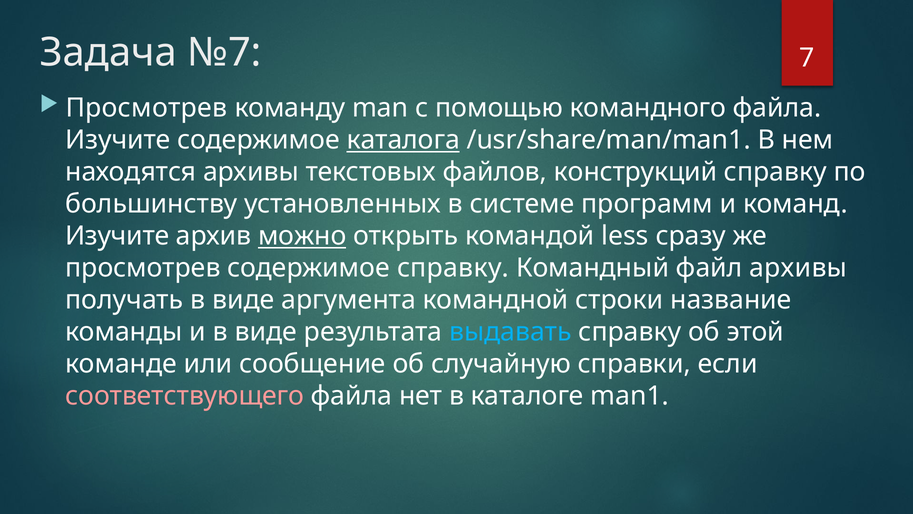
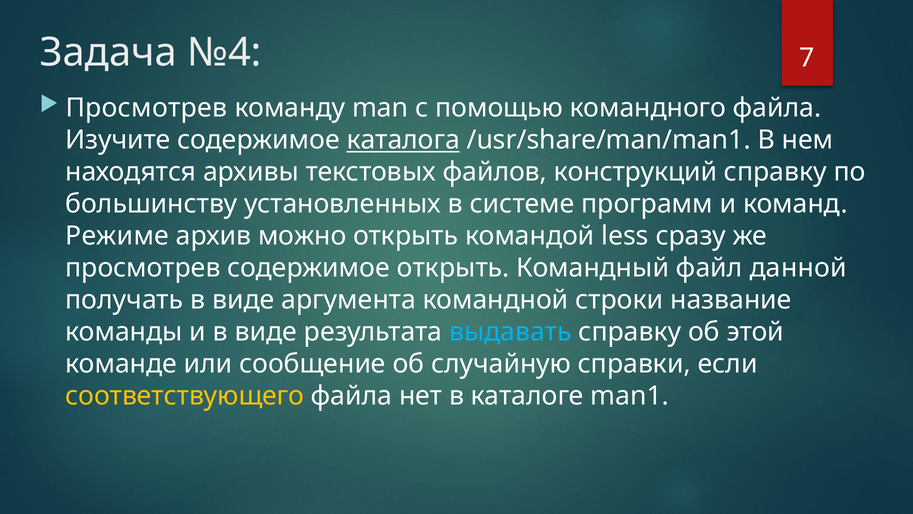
№7: №7 -> №4 (225, 52)
Изучите: Изучите -> Режиме (117, 236)
можно underline: present -> none (302, 236)
содержимое справку: справку -> открыть (453, 268)
файл архивы: архивы -> данной (798, 268)
соответствующего colour: pink -> yellow (185, 396)
